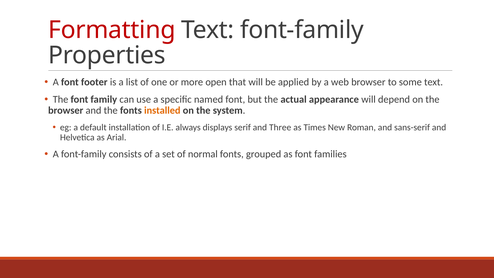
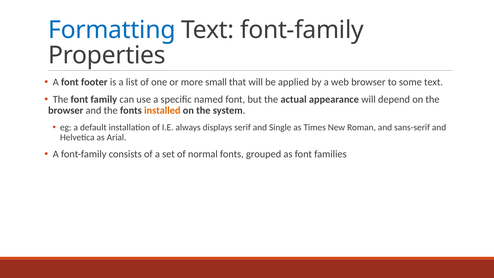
Formatting colour: red -> blue (112, 30)
open: open -> small (216, 82)
Three: Three -> Single (280, 127)
